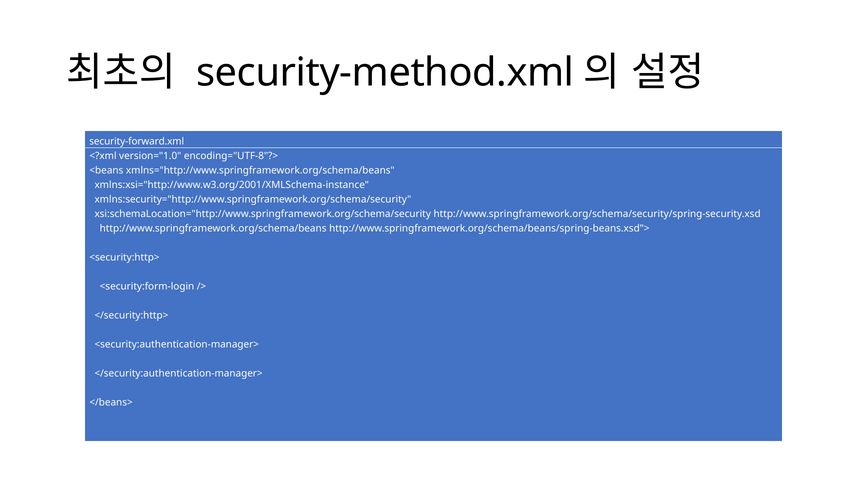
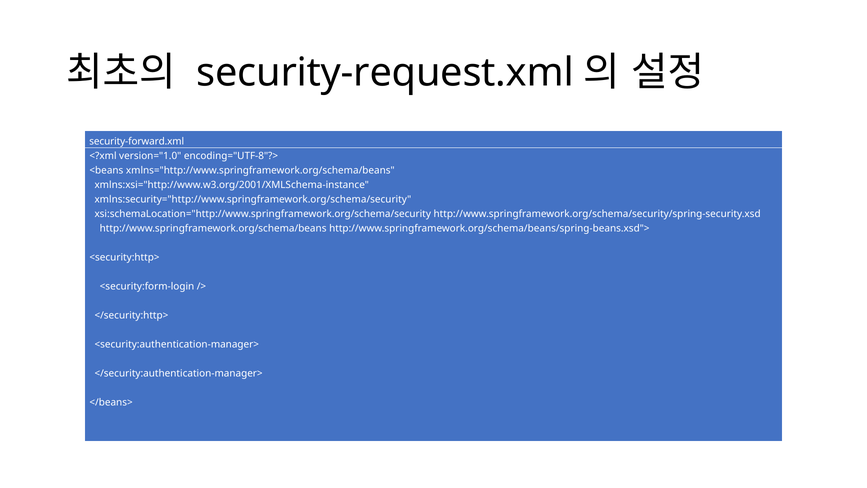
security-method.xml: security-method.xml -> security-request.xml (385, 73)
